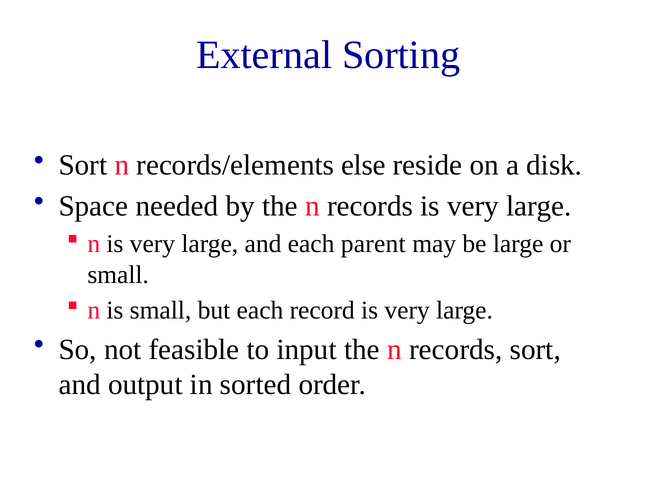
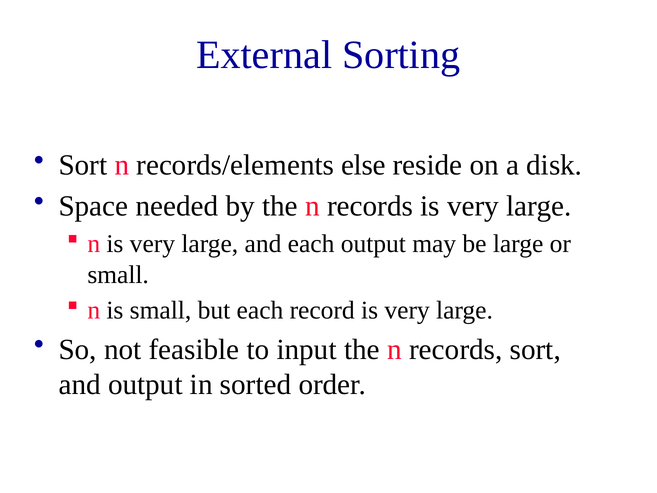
each parent: parent -> output (373, 244)
